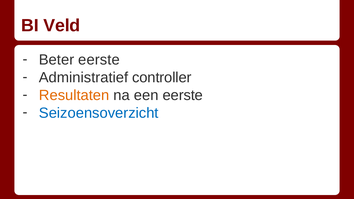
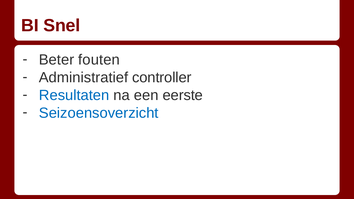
Veld: Veld -> Snel (62, 26)
Beter eerste: eerste -> fouten (99, 60)
Resultaten colour: orange -> blue (74, 95)
